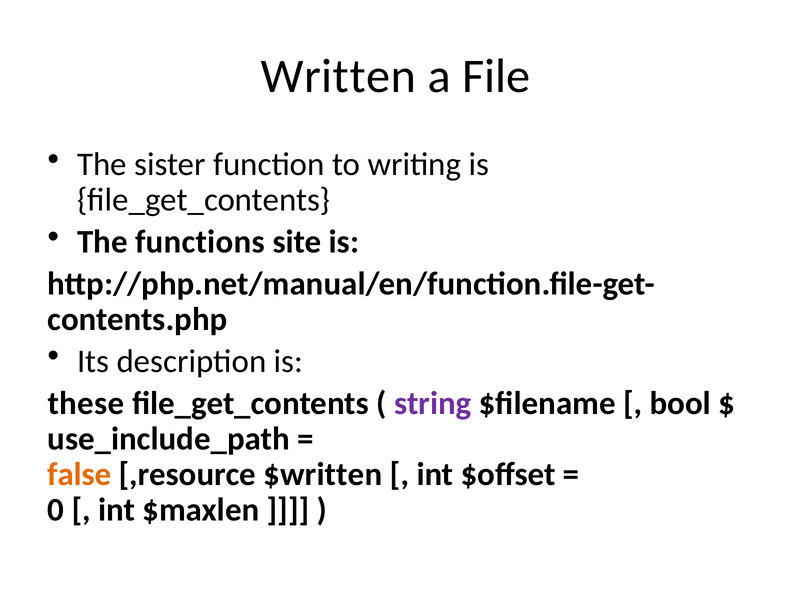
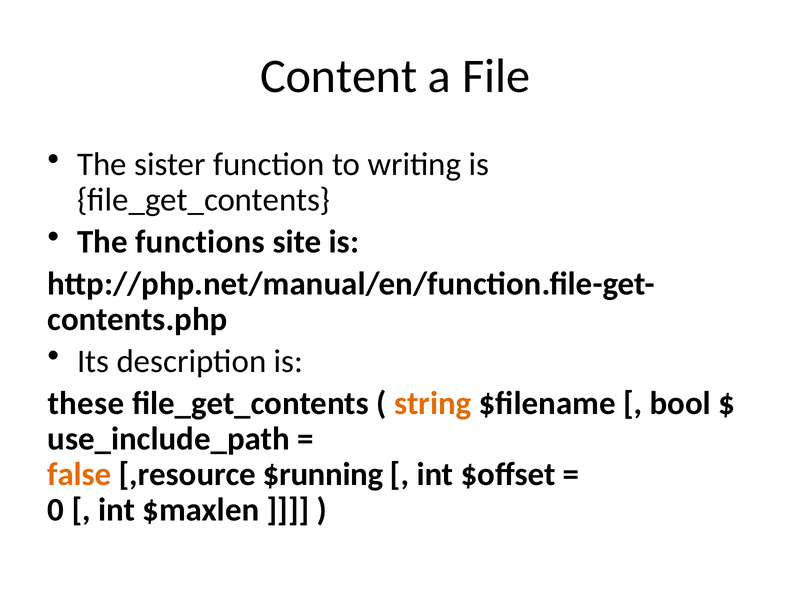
Written: Written -> Content (339, 77)
string colour: purple -> orange (433, 403)
$written: $written -> $running (323, 475)
